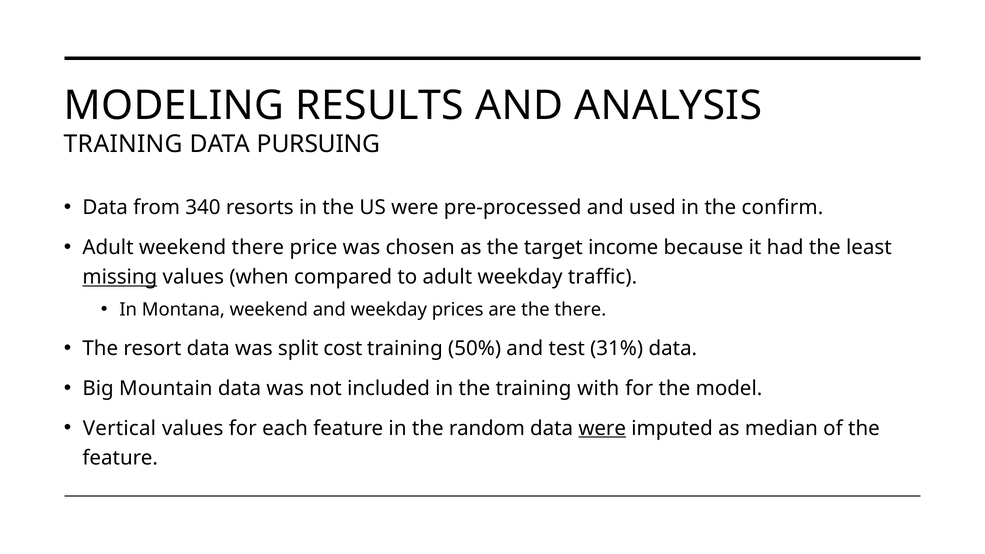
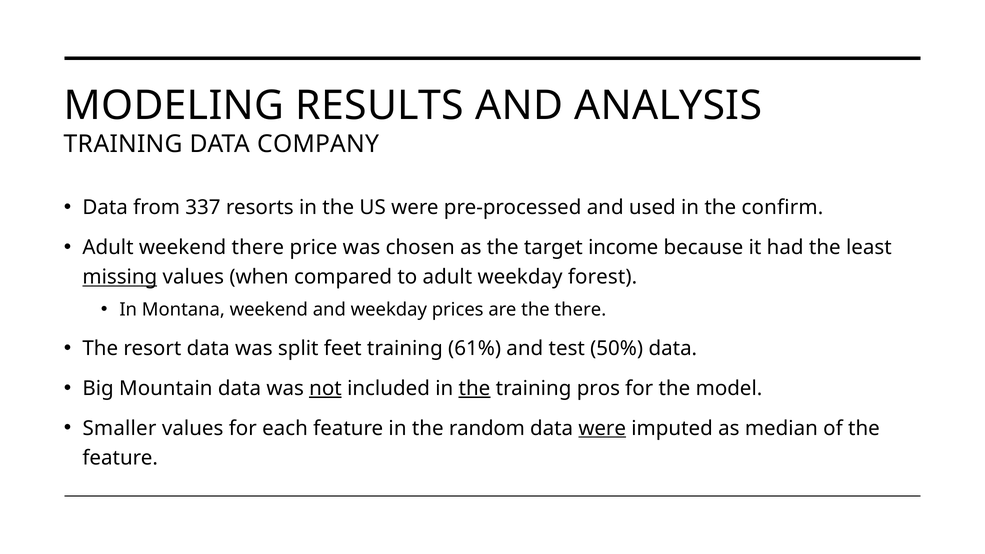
PURSUING: PURSUING -> COMPANY (318, 144)
340: 340 -> 337 (203, 208)
traffic: traffic -> forest (603, 277)
cost: cost -> feet (343, 349)
50%: 50% -> 61% (475, 349)
31%: 31% -> 50% (617, 349)
not underline: none -> present (325, 388)
the underline: none -> present (474, 388)
with: with -> pros (598, 388)
Vertical: Vertical -> Smaller (119, 428)
